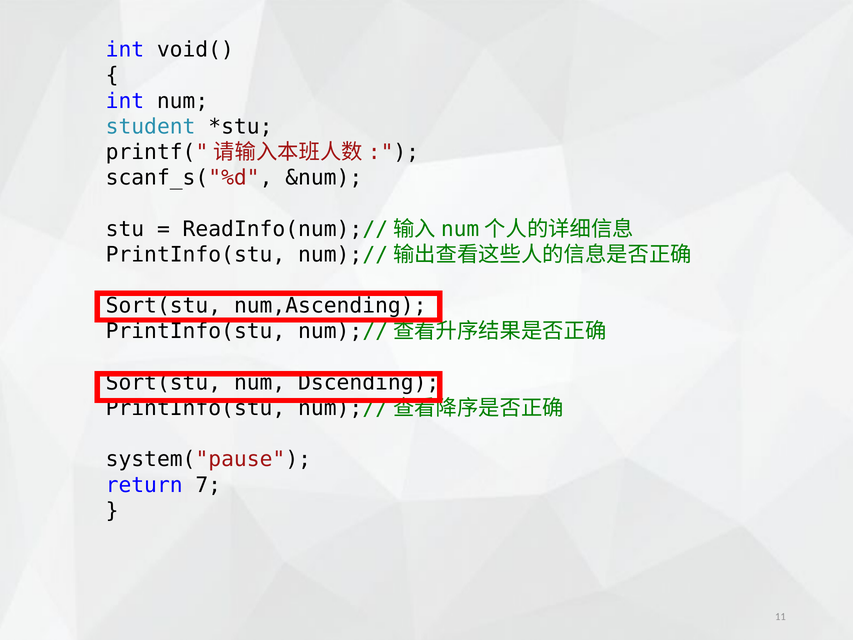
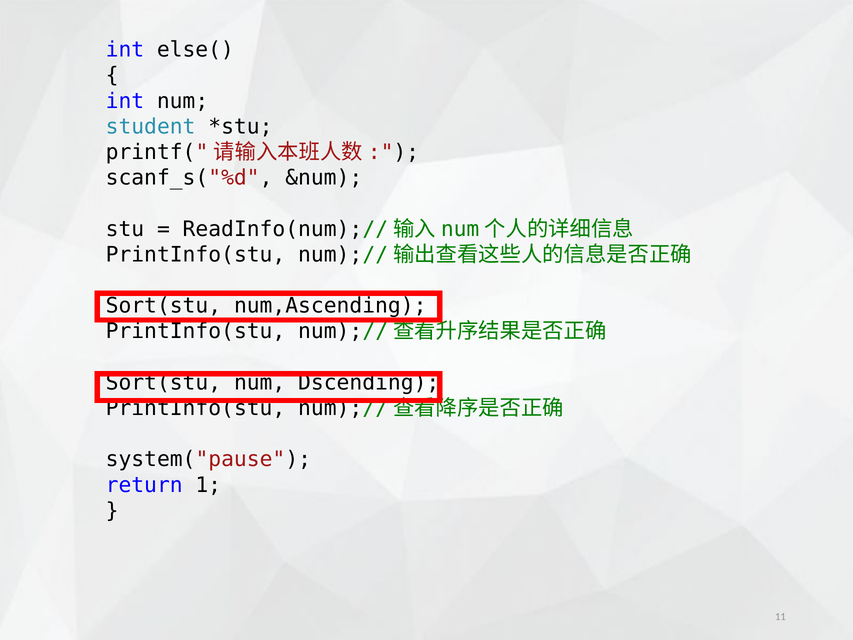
void(: void( -> else( (195, 50)
7: 7 -> 1 (208, 485)
